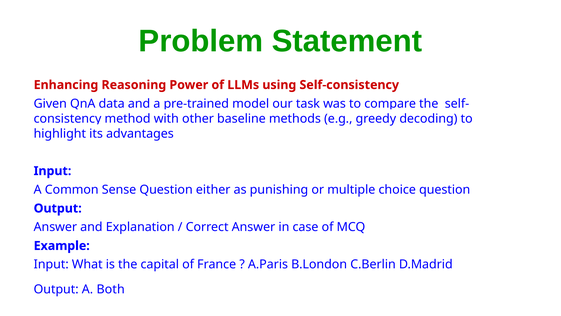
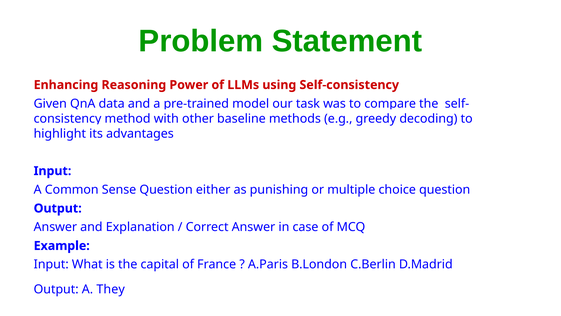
Both: Both -> They (111, 289)
